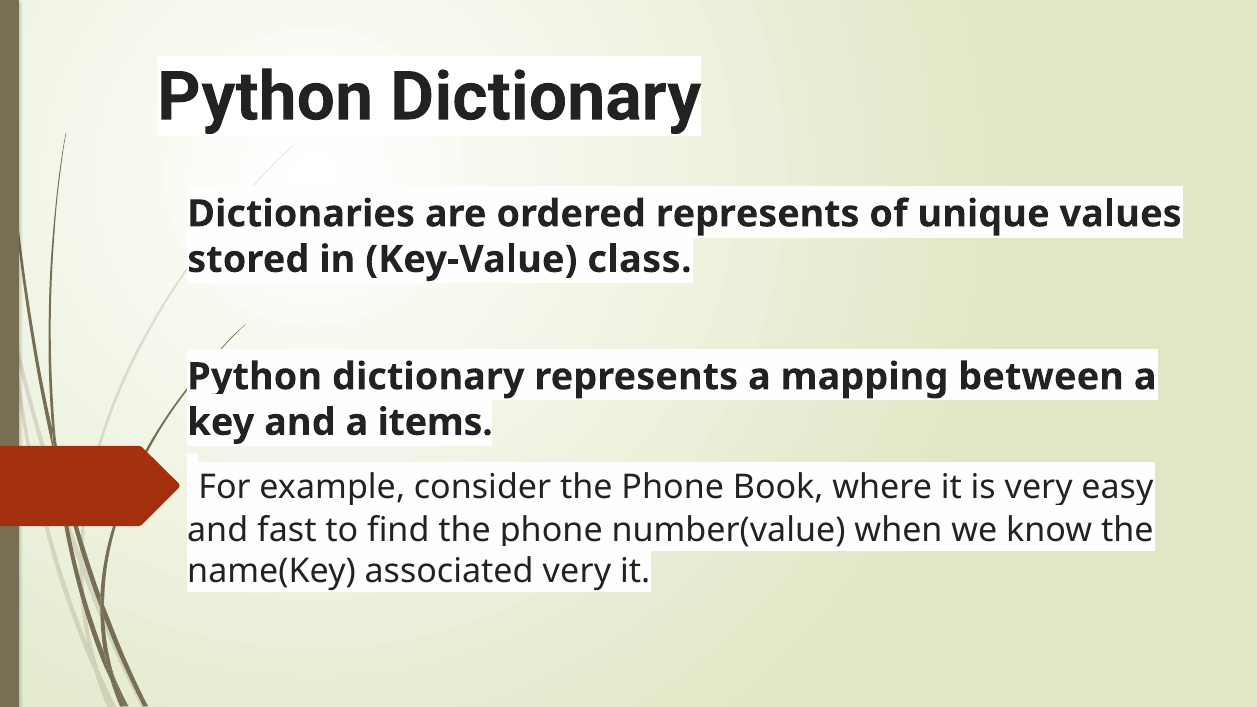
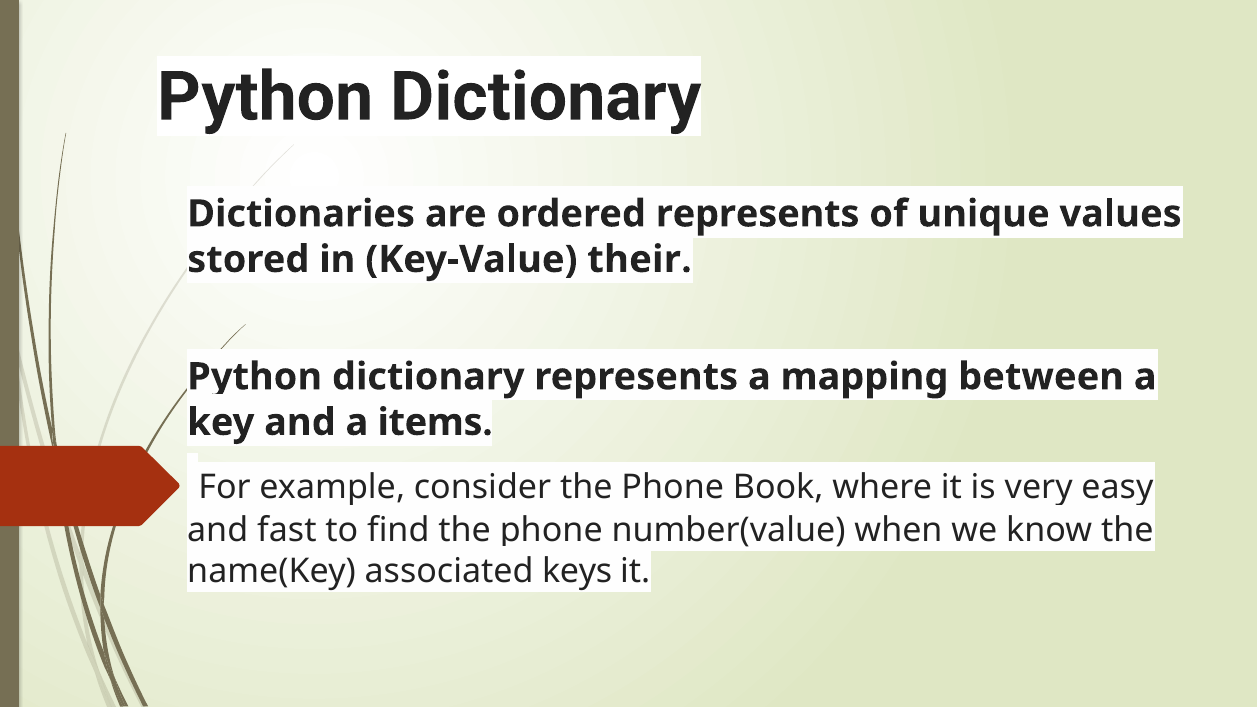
class: class -> their (640, 259)
associated very: very -> keys (577, 571)
